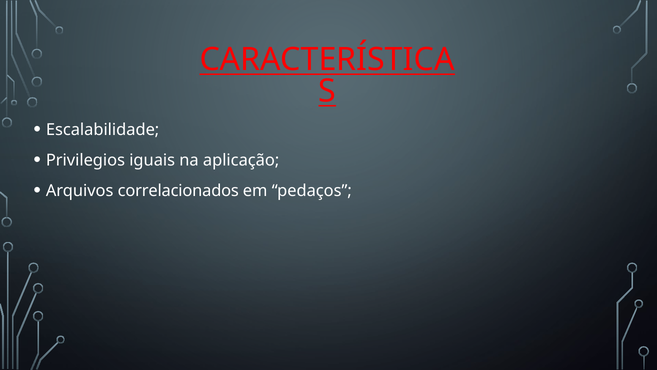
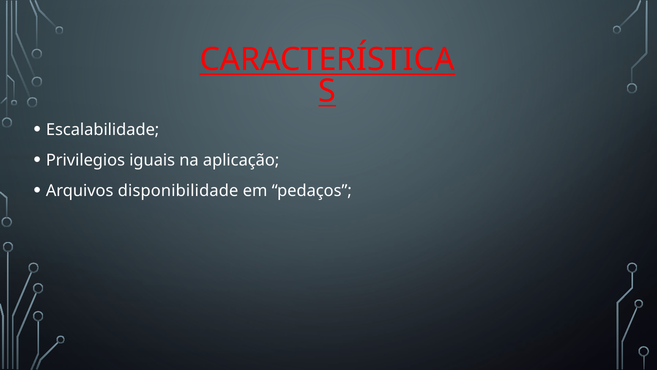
correlacionados: correlacionados -> disponibilidade (178, 191)
